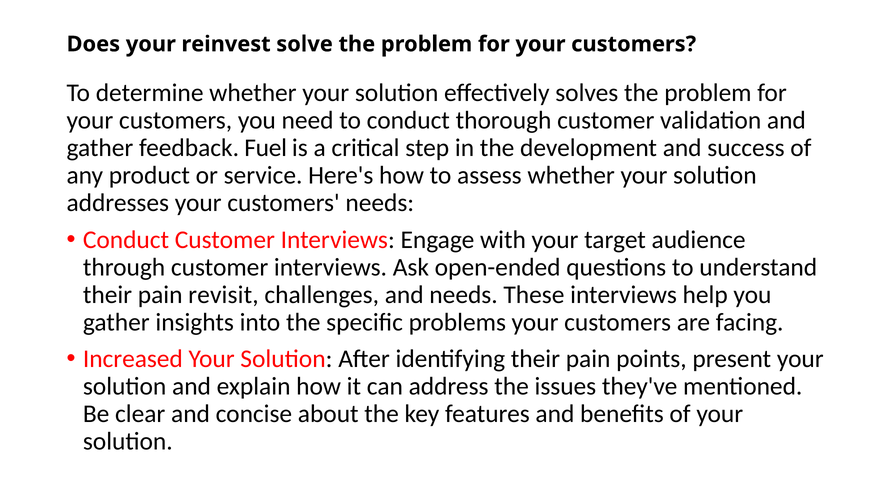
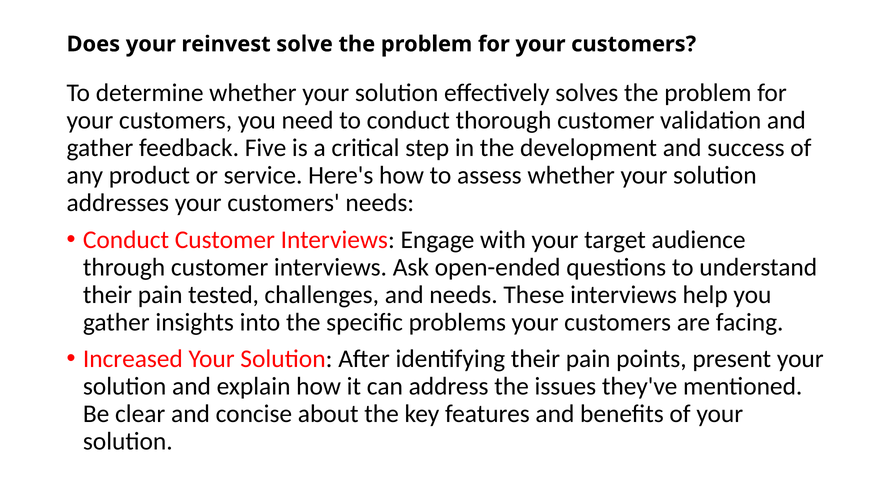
Fuel: Fuel -> Five (266, 148)
revisit: revisit -> tested (224, 295)
